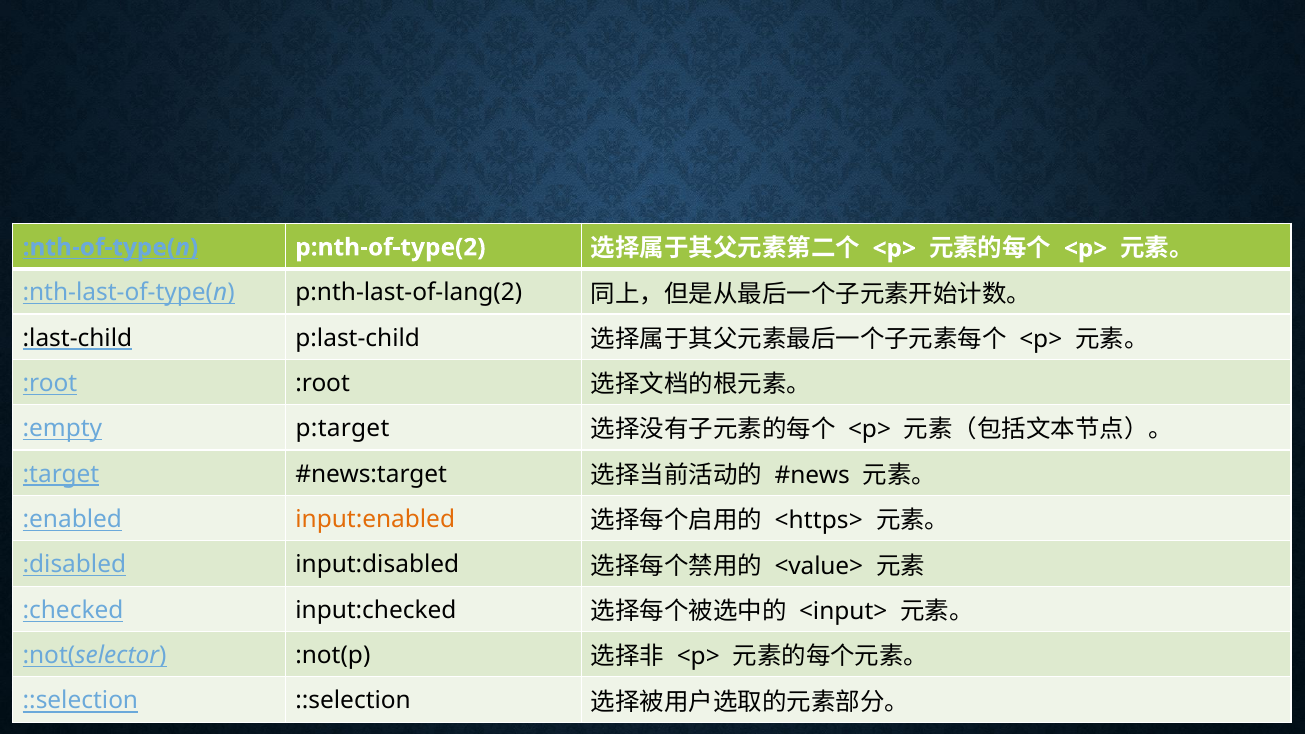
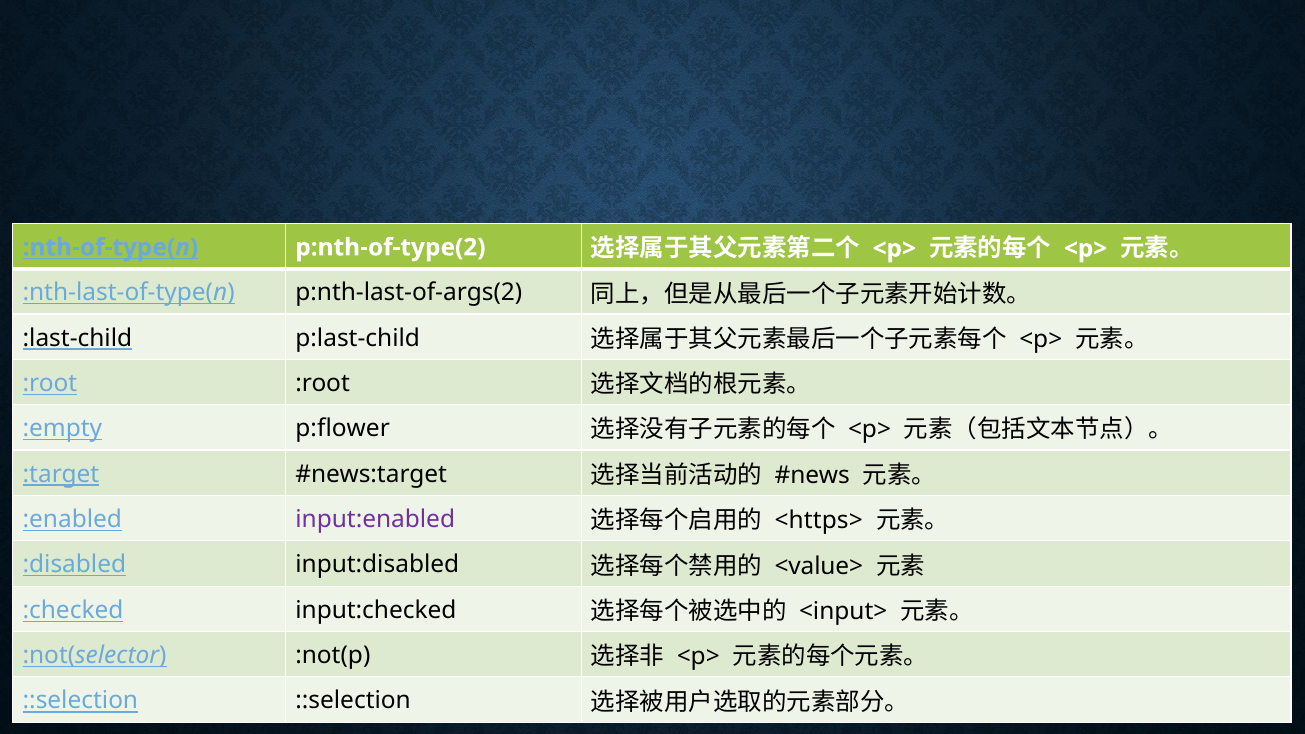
p:nth-last-of-lang(2: p:nth-last-of-lang(2 -> p:nth-last-of-args(2 (409, 293)
p:target: p:target -> p:flower (343, 429)
input:enabled colour: orange -> purple (375, 519)
